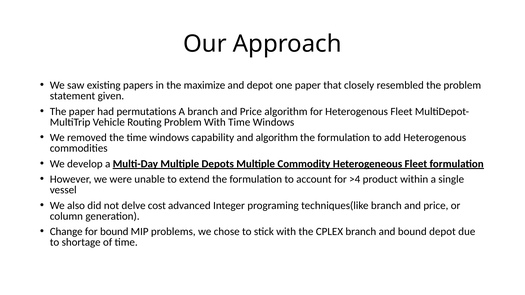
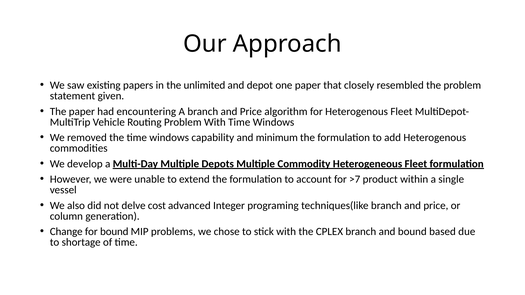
maximize: maximize -> unlimited (204, 85)
permutations: permutations -> encountering (146, 112)
and algorithm: algorithm -> minimum (277, 138)
>4: >4 -> >7 (355, 180)
bound depot: depot -> based (442, 232)
